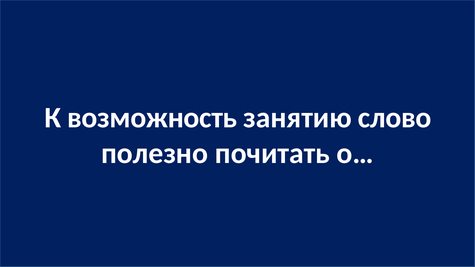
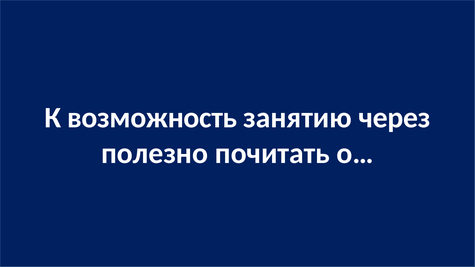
слово: слово -> через (395, 118)
